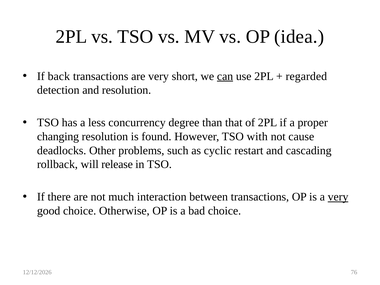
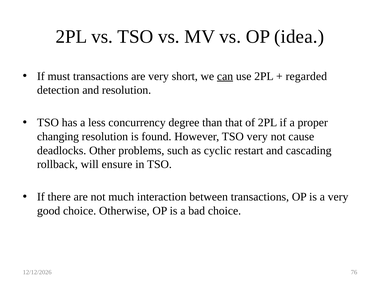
back: back -> must (59, 76)
TSO with: with -> very (257, 137)
release: release -> ensure (117, 164)
very underline: present -> none (338, 197)
